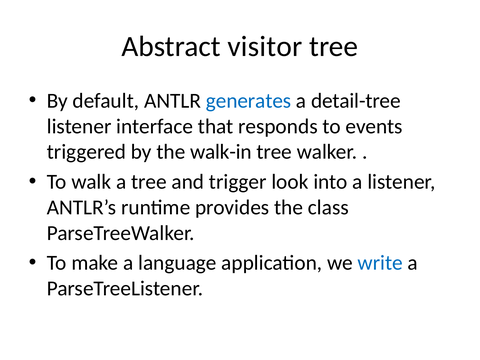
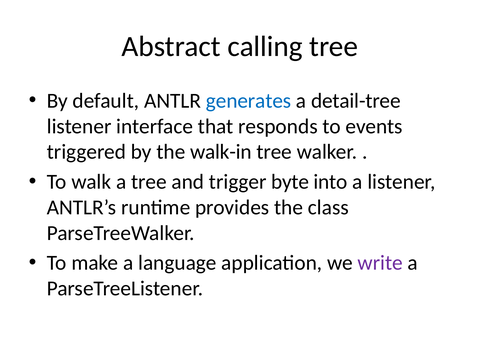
visitor: visitor -> calling (265, 46)
look: look -> byte (290, 182)
write colour: blue -> purple (380, 263)
